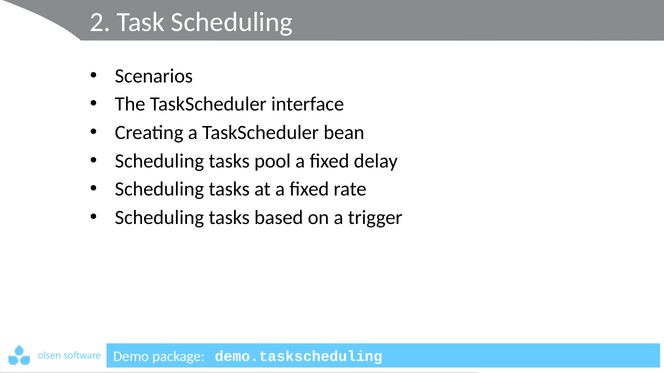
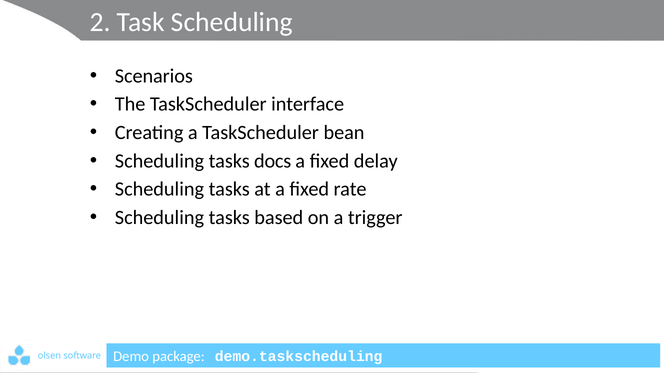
pool: pool -> docs (273, 161)
